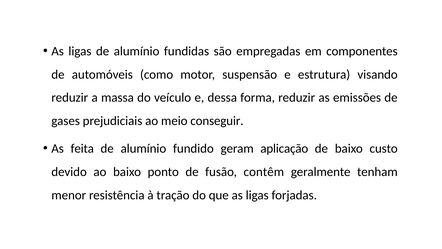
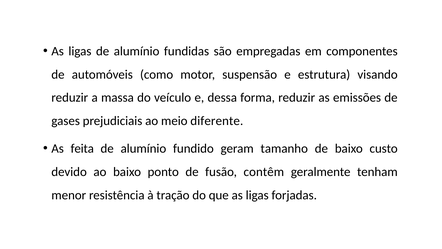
conseguir: conseguir -> diferente (217, 121)
aplicação: aplicação -> tamanho (284, 148)
